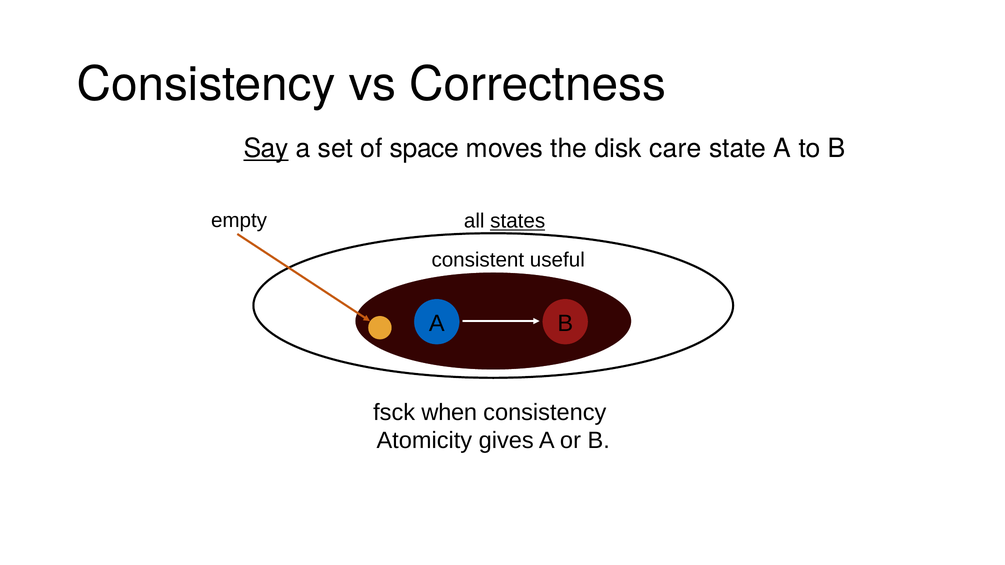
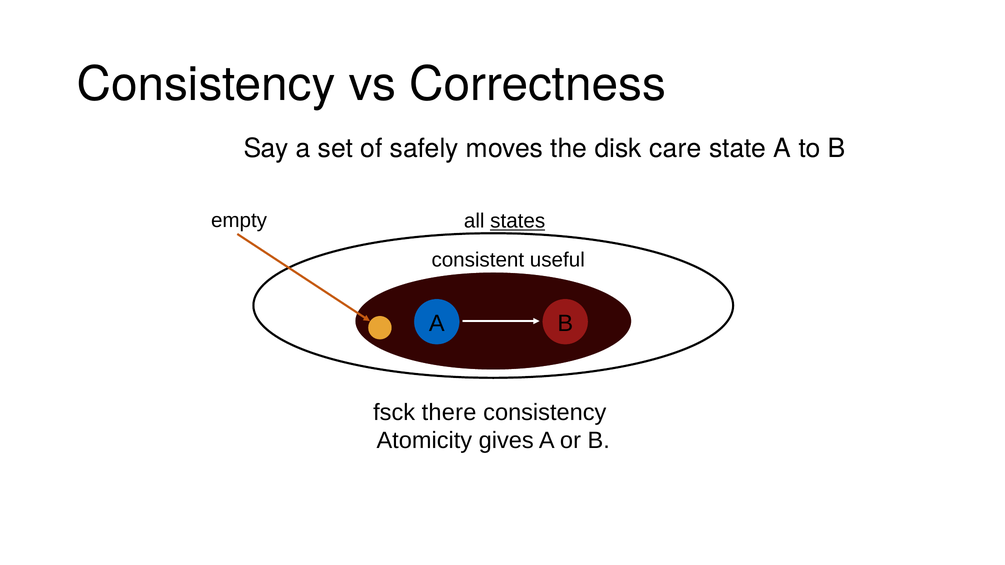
Say underline: present -> none (266, 149)
space: space -> safely (424, 149)
when: when -> there (449, 413)
